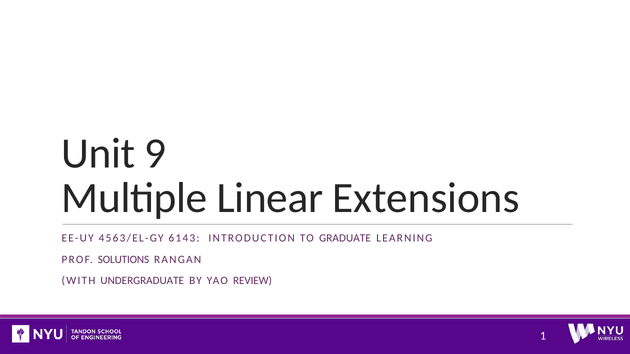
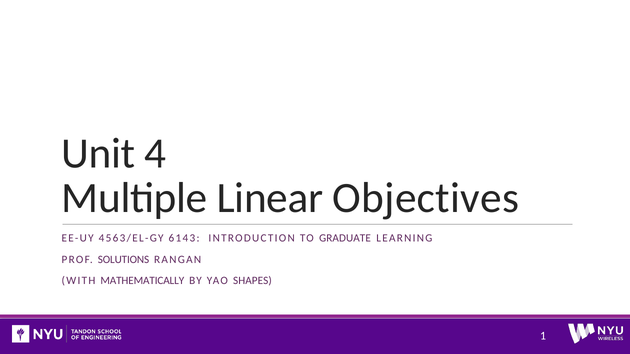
9: 9 -> 4 (155, 154)
Extensions: Extensions -> Objectives (426, 198)
UNDERGRADUATE: UNDERGRADUATE -> MATHEMATICALLY (142, 281)
REVIEW: REVIEW -> SHAPES (252, 281)
